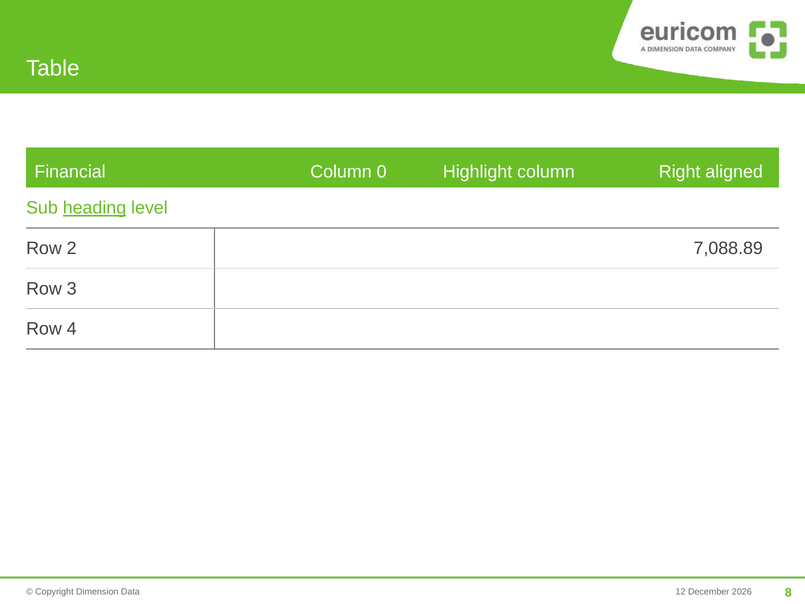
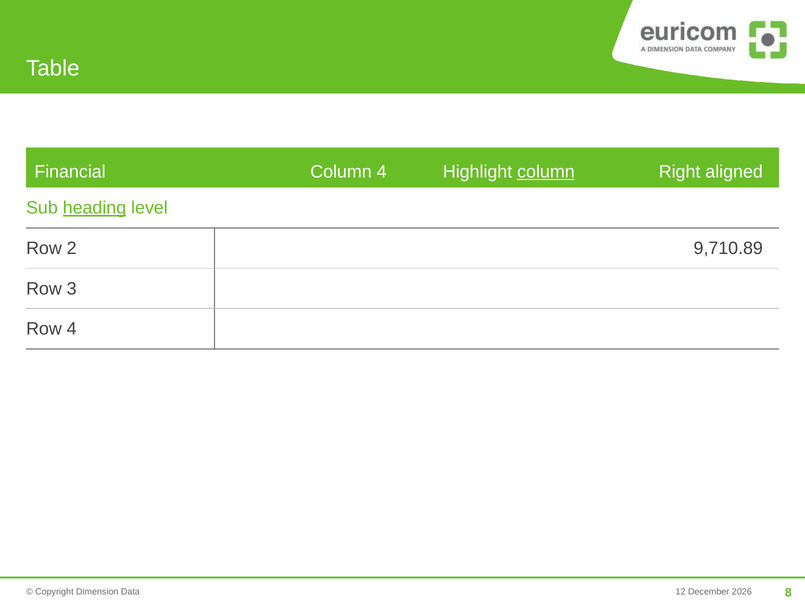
Column 0: 0 -> 4 (382, 172)
column underline: none -> present (546, 172)
7,088.89: 7,088.89 -> 9,710.89 (728, 248)
